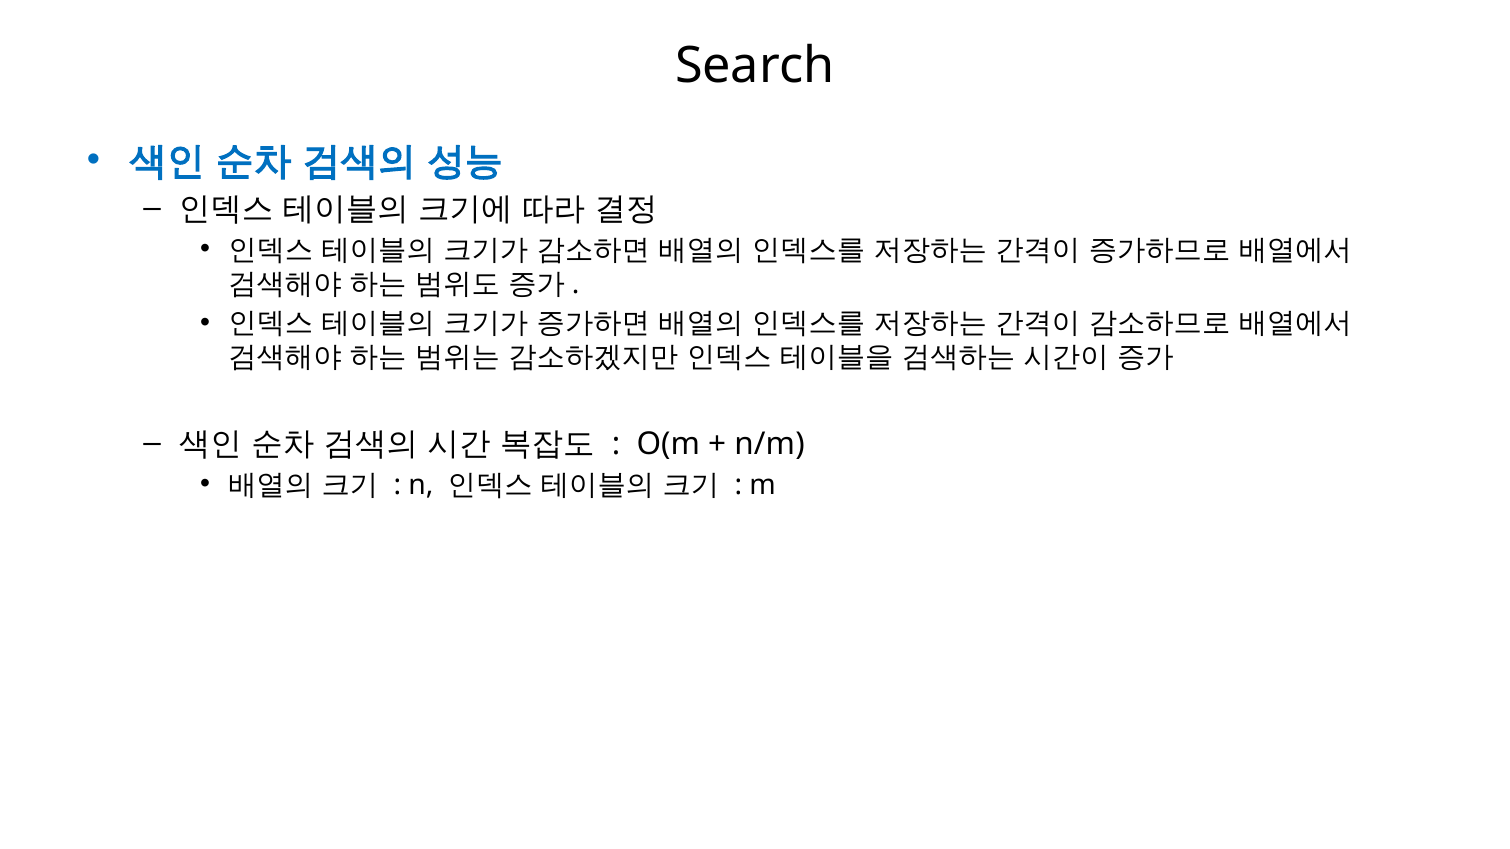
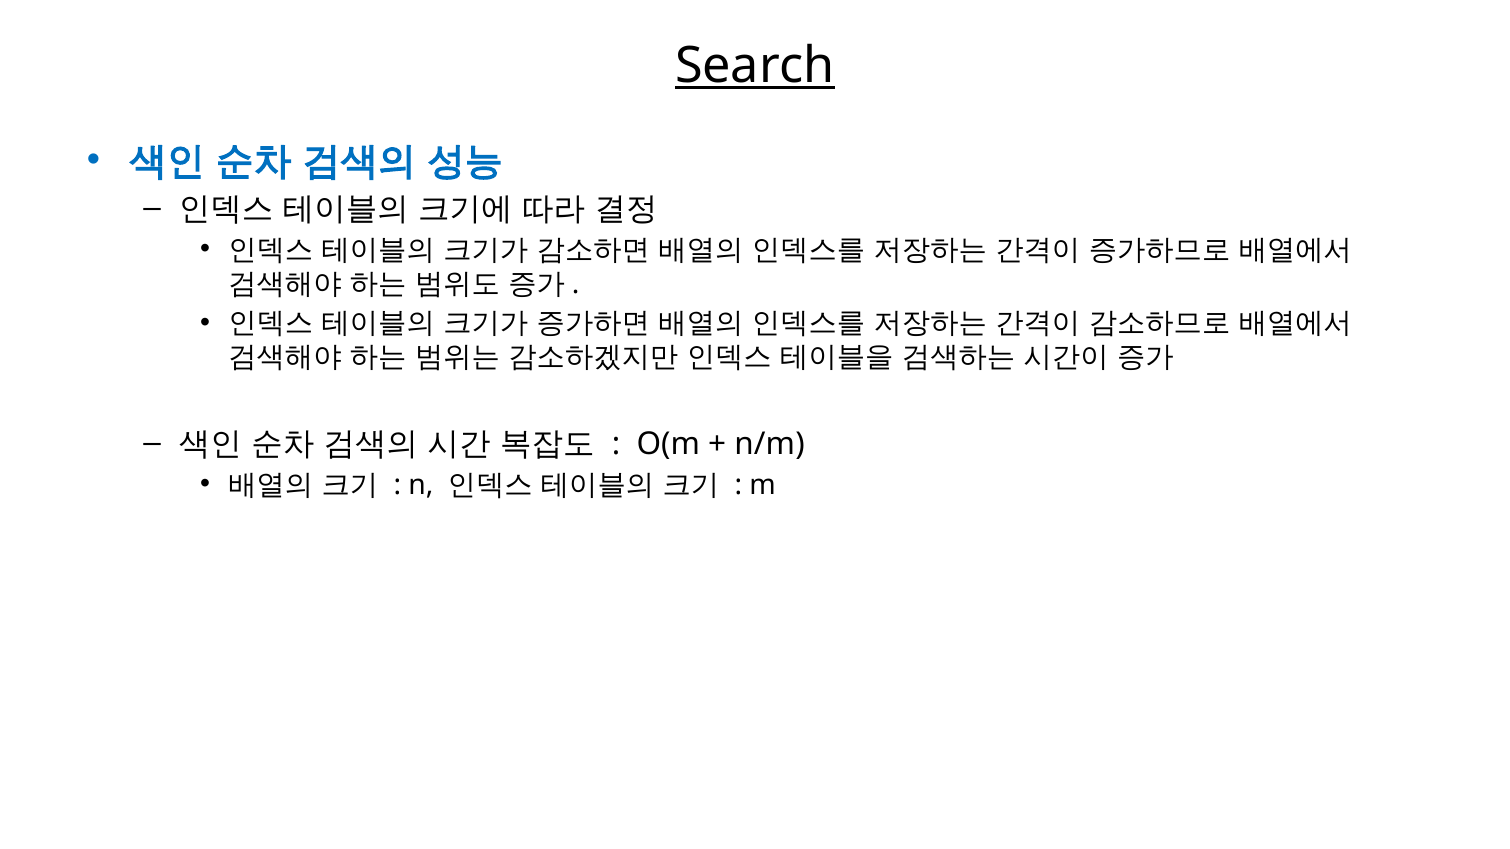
Search underline: none -> present (755, 66)
